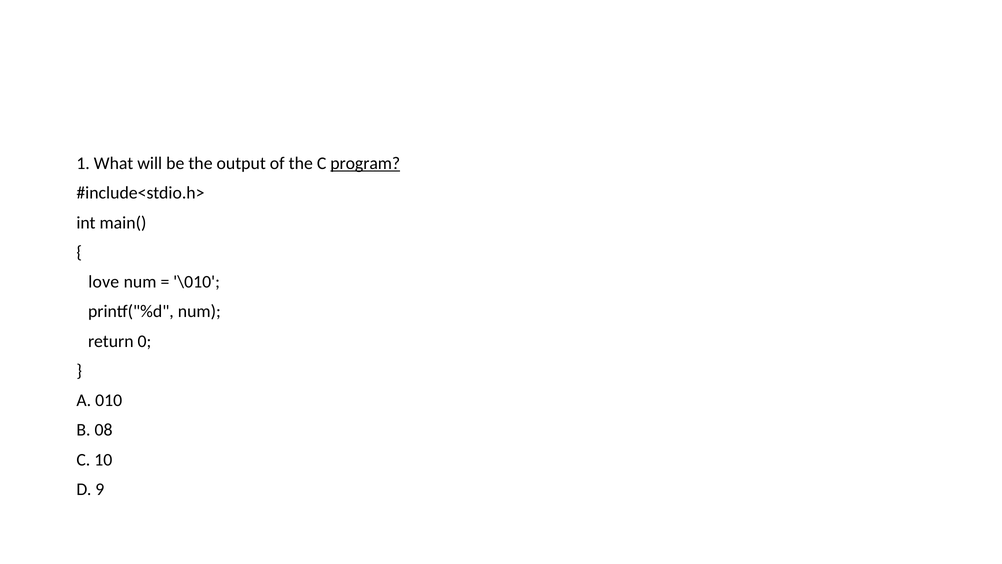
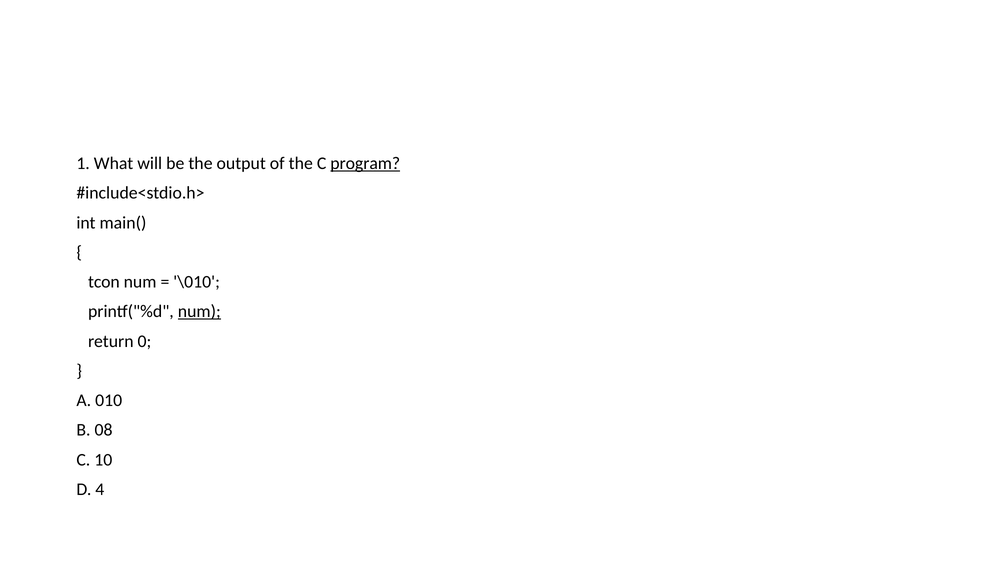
love: love -> tcon (104, 282)
num underline: none -> present (199, 311)
9: 9 -> 4 (100, 489)
